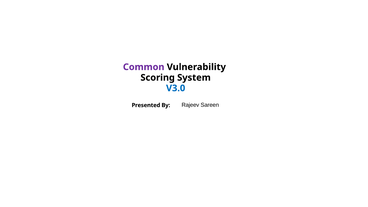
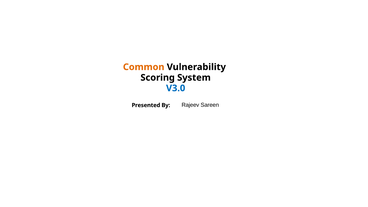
Common colour: purple -> orange (144, 67)
